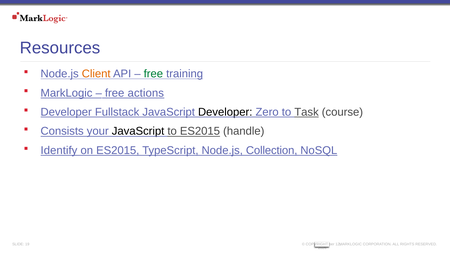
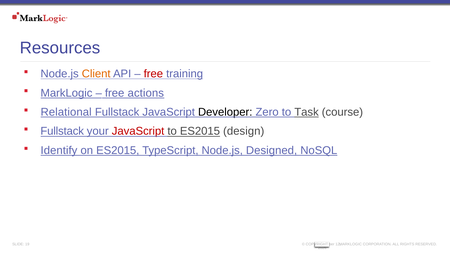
free colour: green -> red (153, 74)
Developer: Developer -> Relational (66, 112)
Consists: Consists -> Fullstack (62, 131)
JavaScript colour: black -> red (138, 131)
handle: handle -> design (244, 131)
Collection: Collection -> Designed (272, 150)
